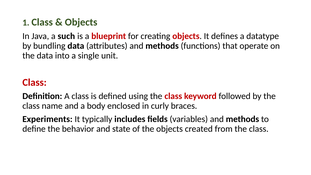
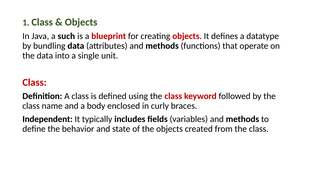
Experiments: Experiments -> Independent (48, 119)
